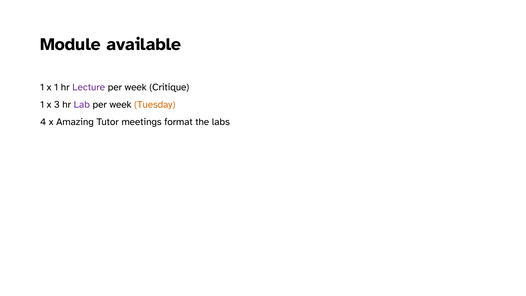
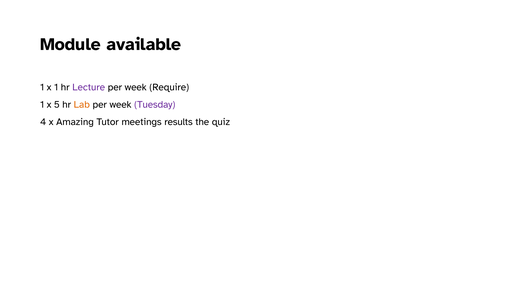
Critique: Critique -> Require (169, 87)
3: 3 -> 5 (57, 105)
Lab colour: purple -> orange (82, 105)
Tuesday colour: orange -> purple (155, 105)
format: format -> results (179, 122)
labs: labs -> quiz (221, 122)
